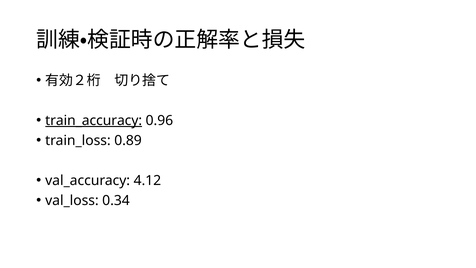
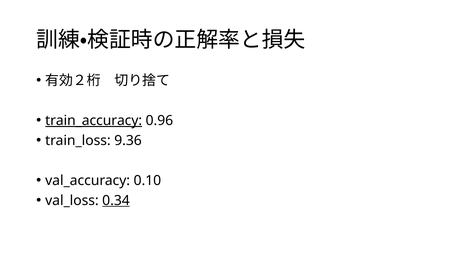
0.89: 0.89 -> 9.36 (128, 140)
4.12: 4.12 -> 0.10 (147, 180)
0.34 underline: none -> present (116, 200)
